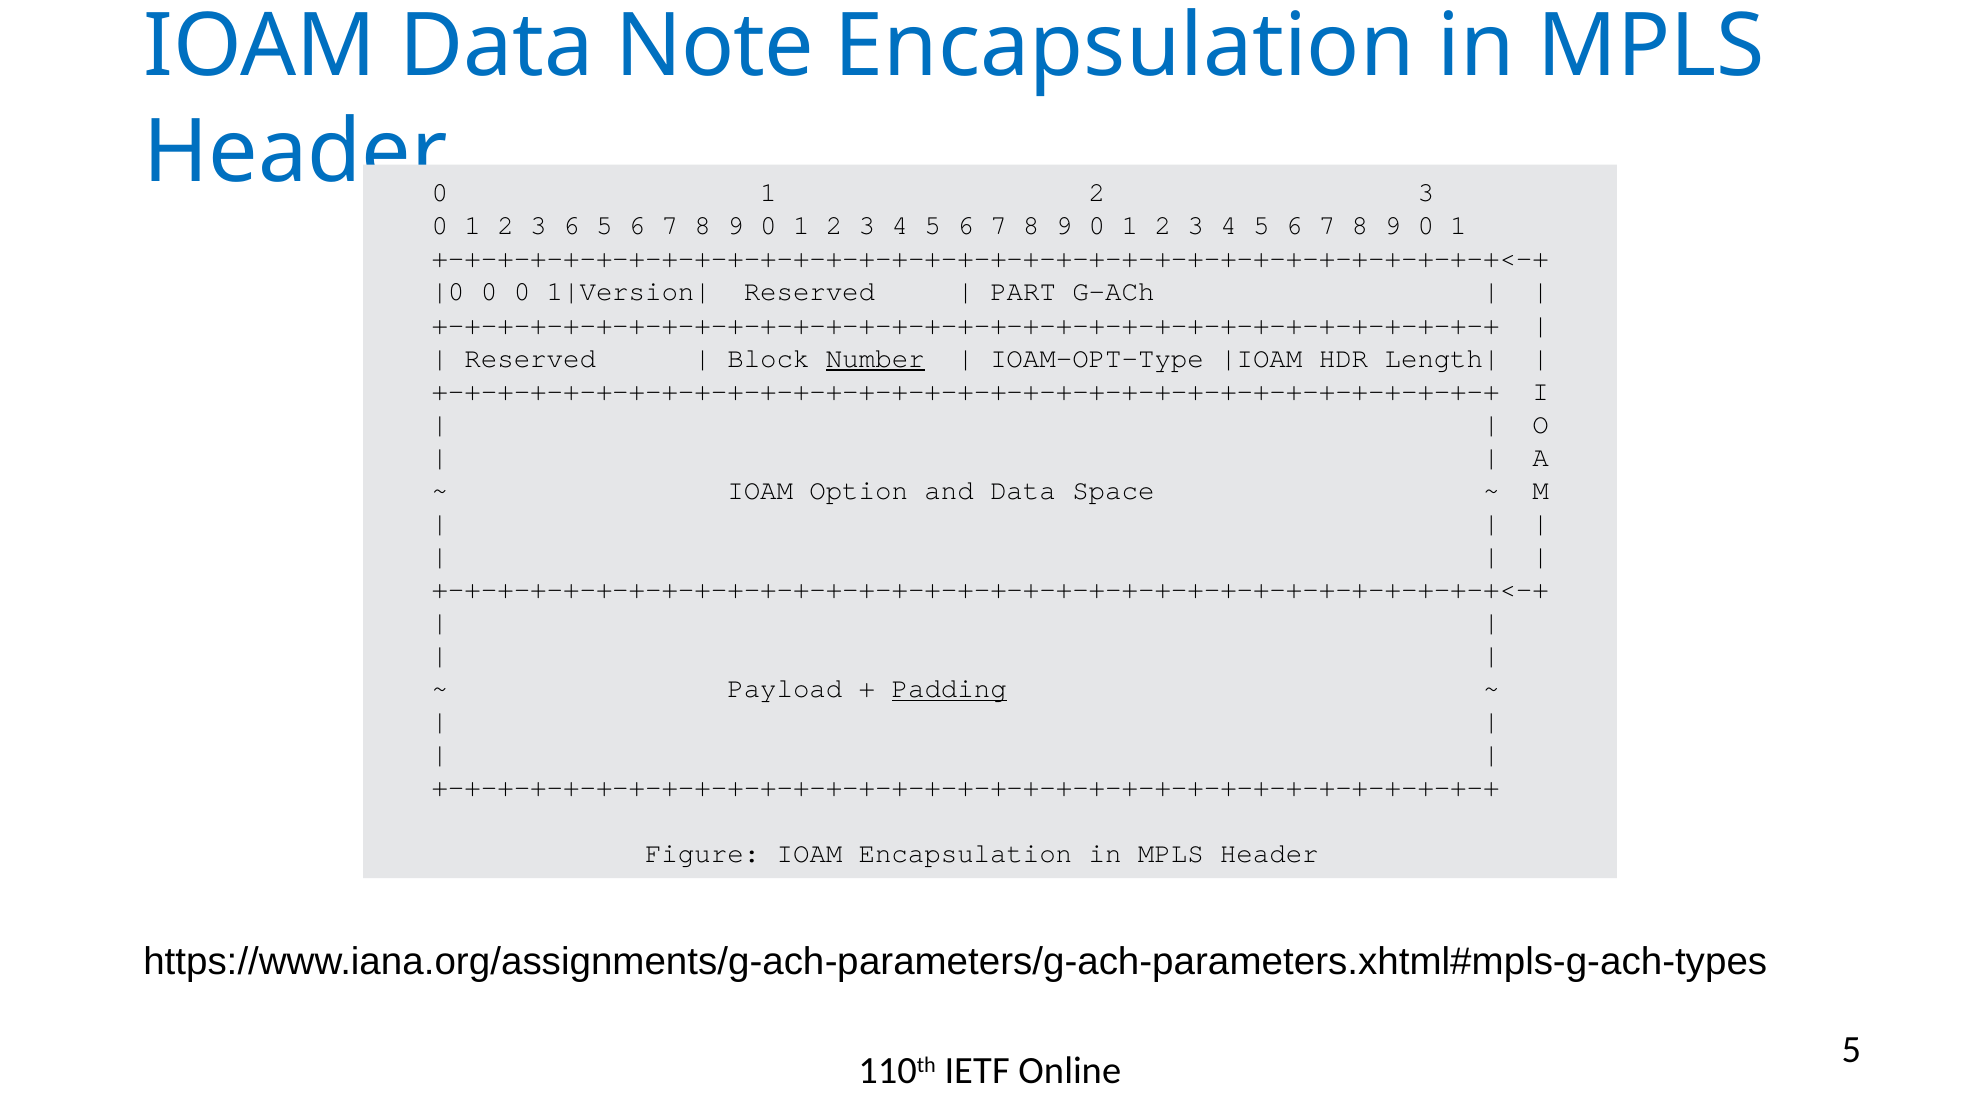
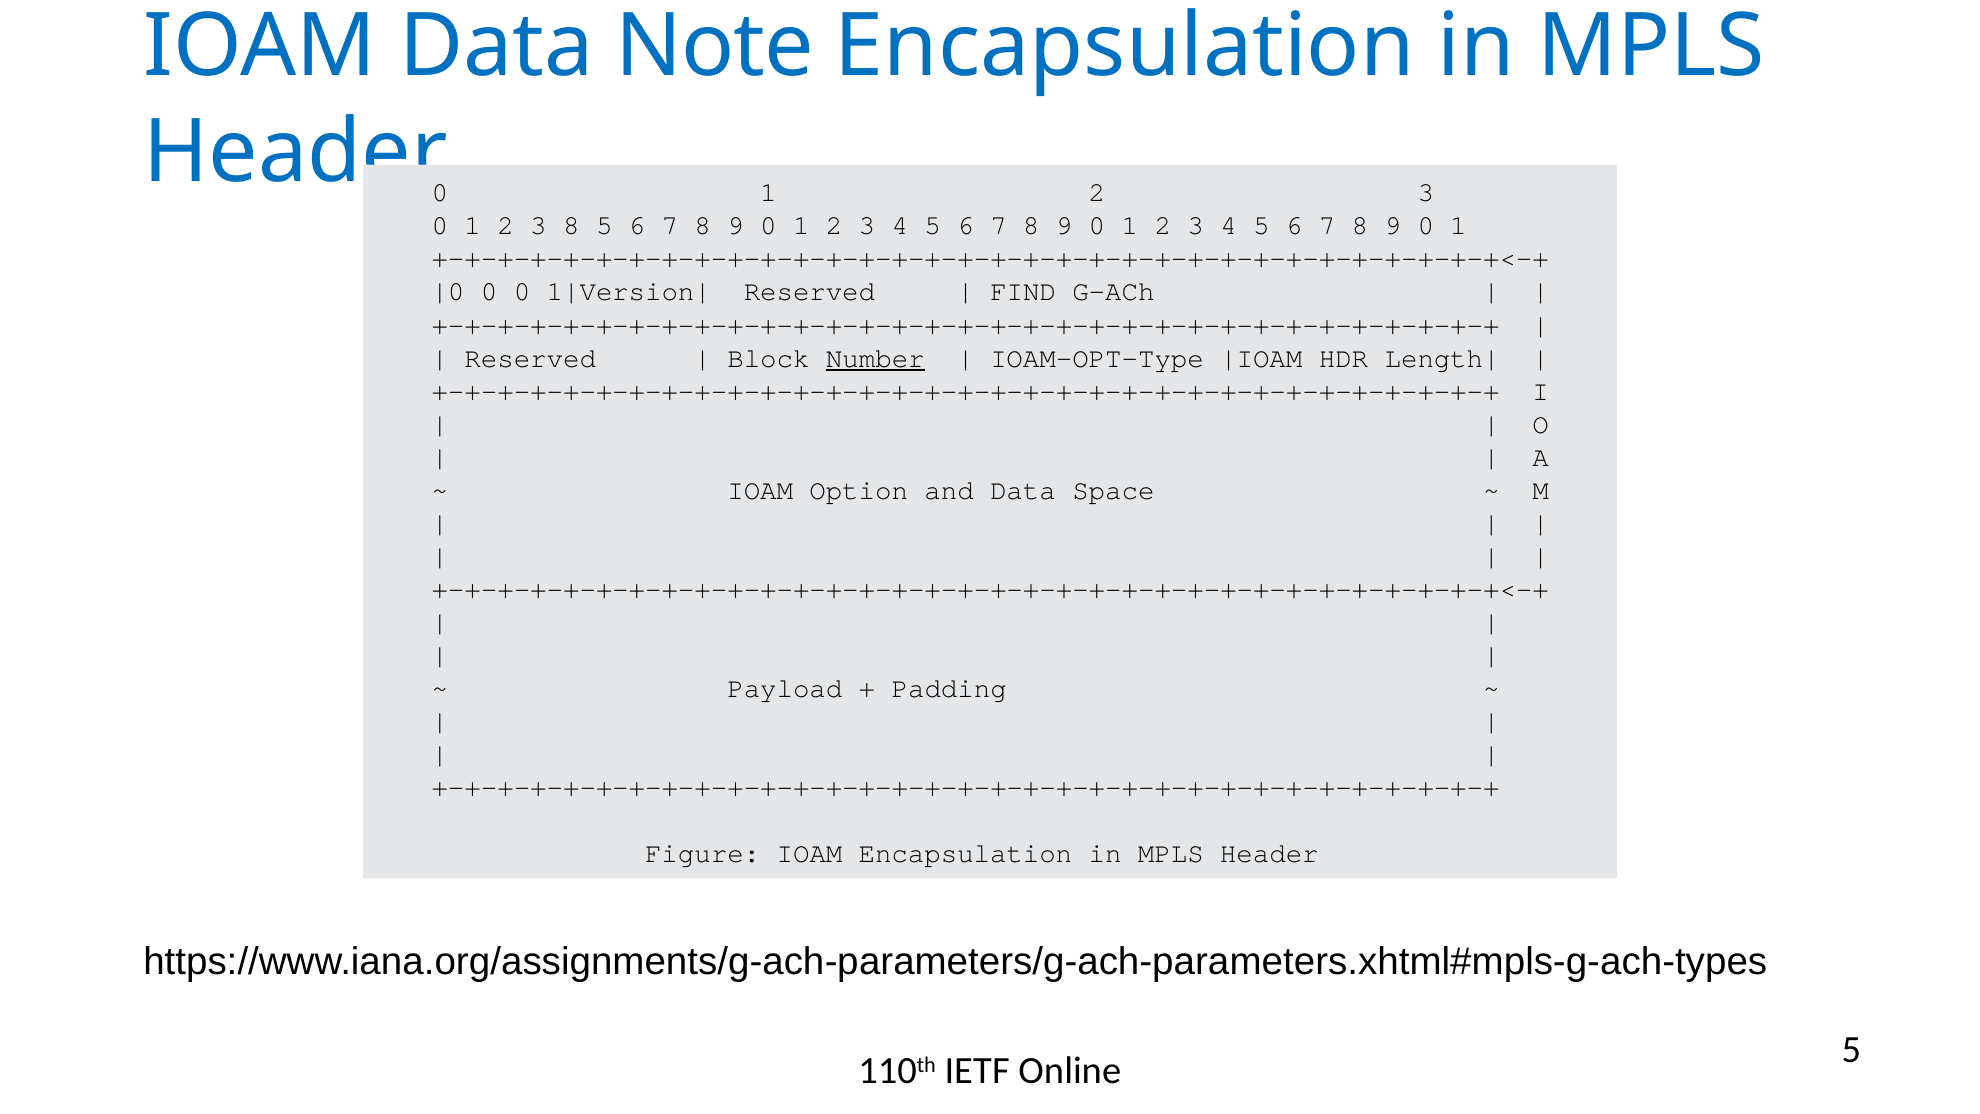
3 6: 6 -> 8 (571, 226)
PART: PART -> FIND (1023, 292)
Padding underline: present -> none (949, 688)
